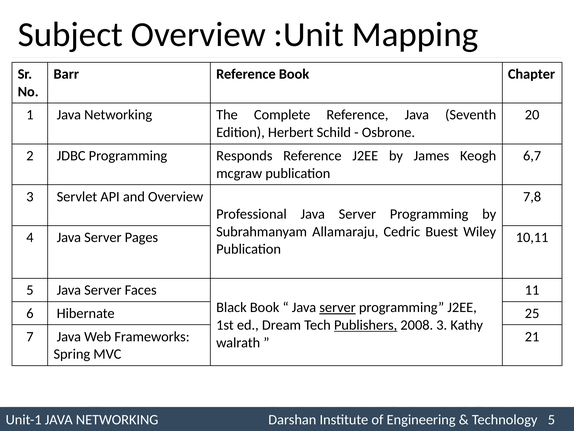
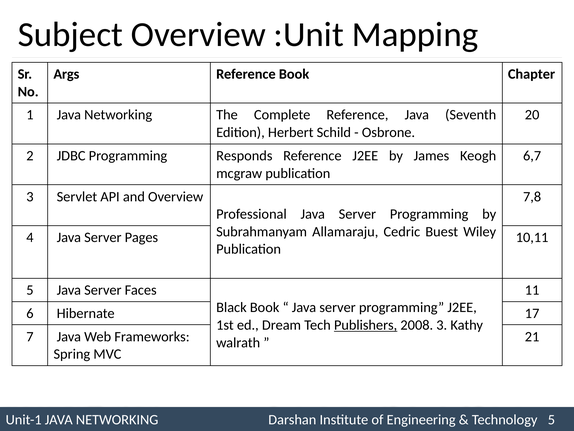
Barr: Barr -> Args (66, 74)
server underline: present -> none (338, 307)
25: 25 -> 17 (532, 313)
